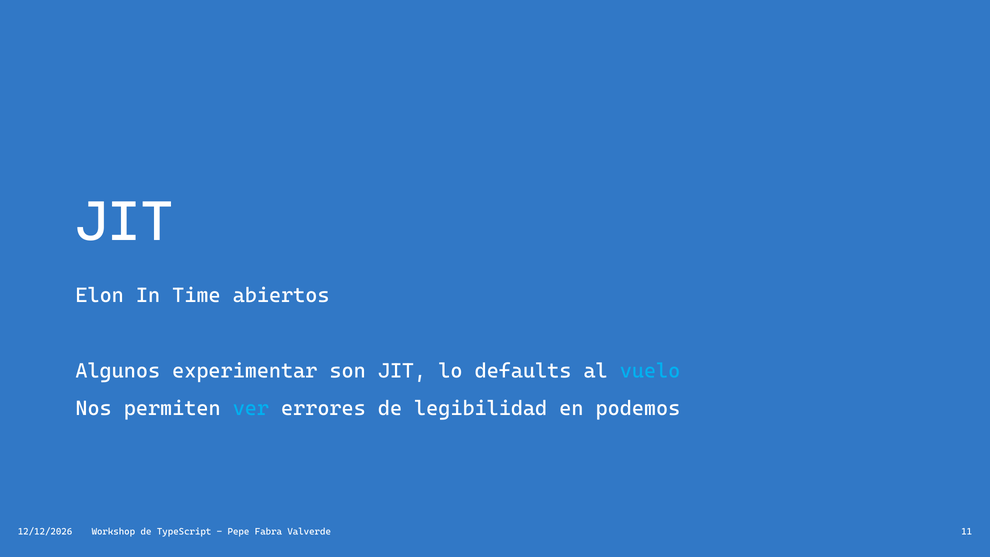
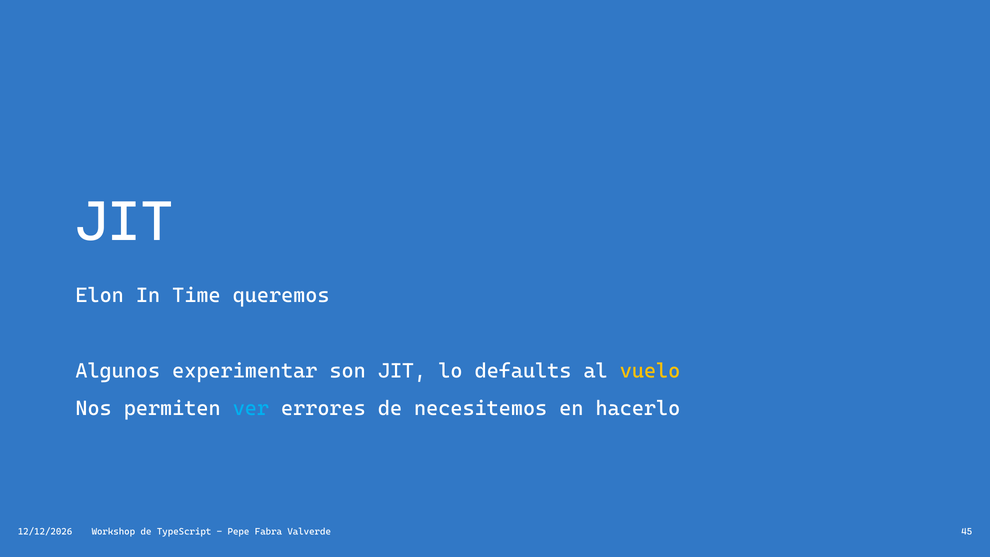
abiertos: abiertos -> queremos (281, 296)
vuelo colour: light blue -> yellow (650, 371)
legibilidad: legibilidad -> necesitemos (481, 408)
podemos: podemos -> hacerlo (638, 408)
11: 11 -> 45 (967, 532)
